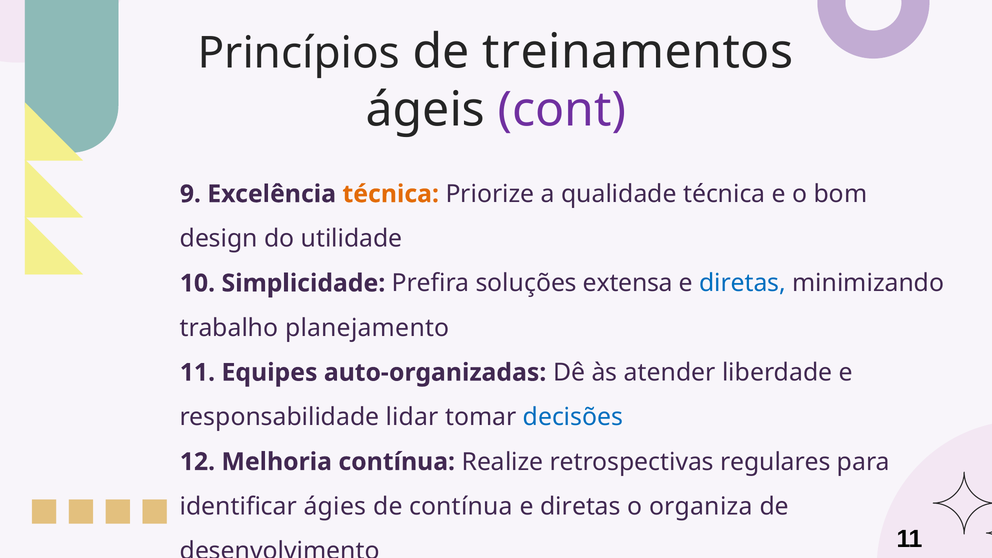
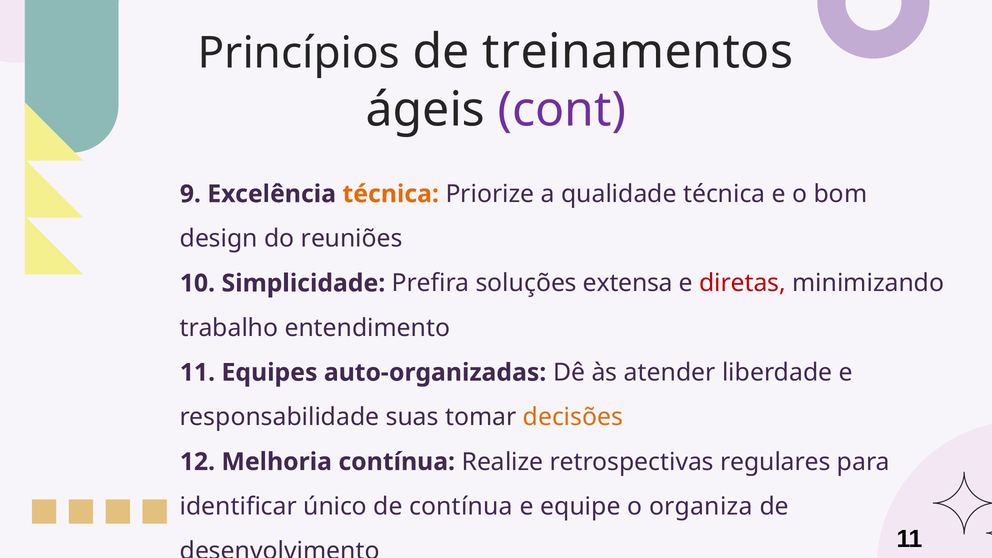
utilidade: utilidade -> reuniões (352, 239)
diretas colour: blue -> red (742, 283)
planejamento: planejamento -> entendimento (367, 328)
lidar: lidar -> suas (412, 417)
decisões colour: blue -> orange (573, 417)
ágies: ágies -> único (335, 506)
diretas: diretas -> equipe (580, 506)
